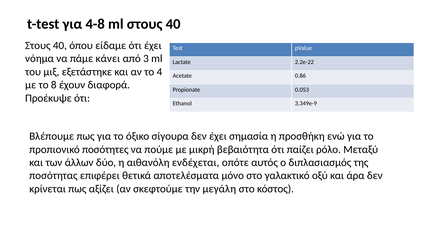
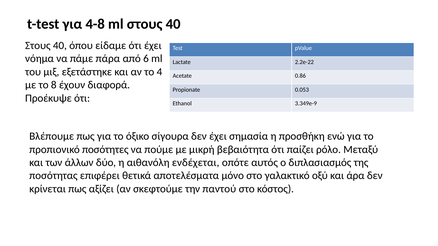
κάνει: κάνει -> πάρα (108, 59)
3: 3 -> 6 (146, 59)
μεγάλη: μεγάλη -> παντού (219, 189)
